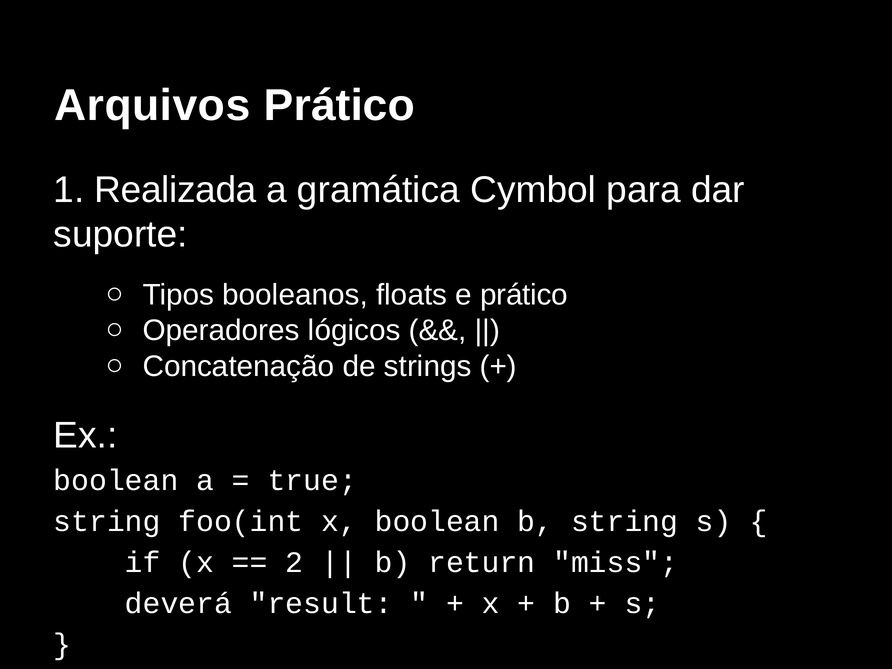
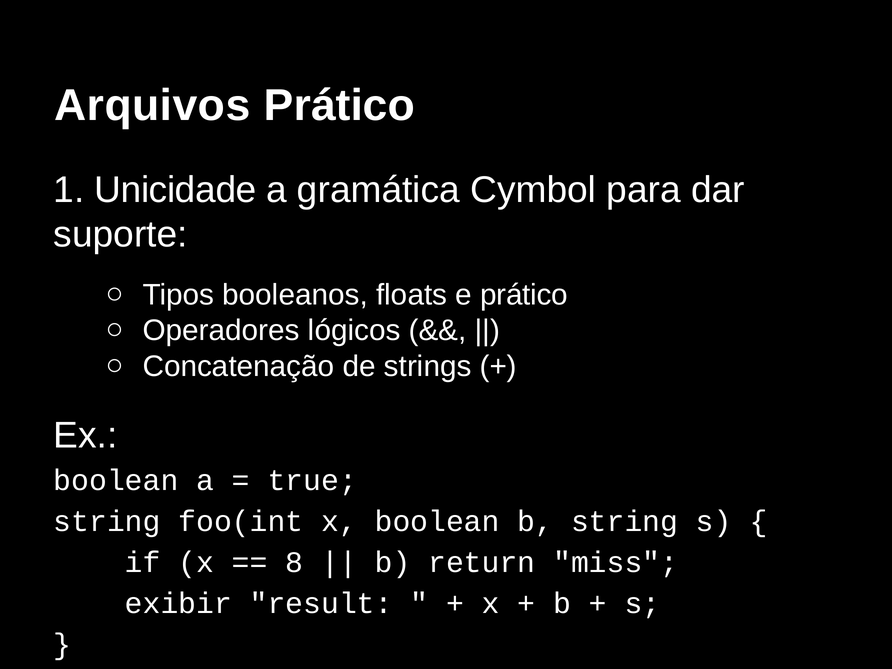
Realizada: Realizada -> Unicidade (175, 190)
2: 2 -> 8 (294, 562)
deverá: deverá -> exibir (178, 603)
